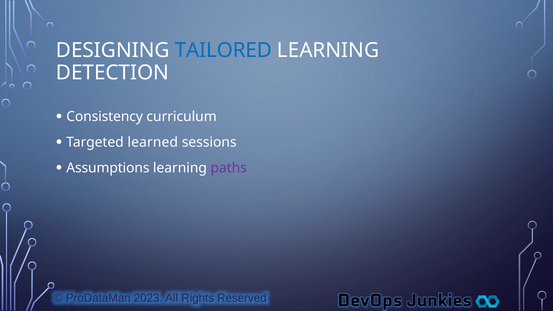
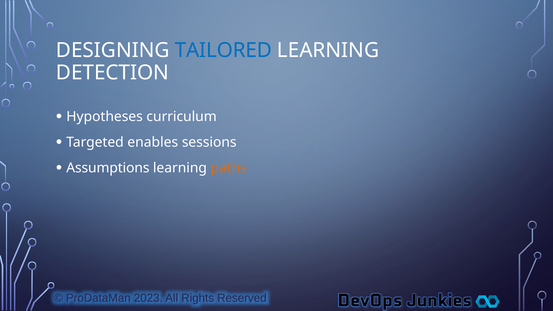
Consistency: Consistency -> Hypotheses (105, 117)
learned: learned -> enables (153, 142)
paths colour: purple -> orange (229, 168)
